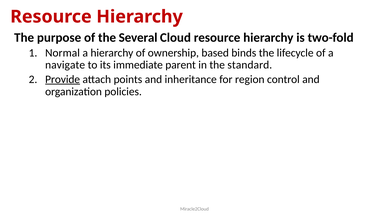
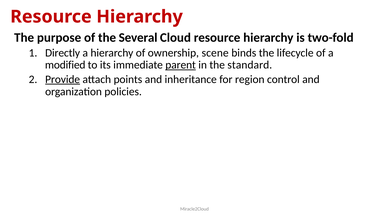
Normal: Normal -> Directly (63, 53)
based: based -> scene (215, 53)
navigate: navigate -> modified (65, 65)
parent underline: none -> present (181, 65)
